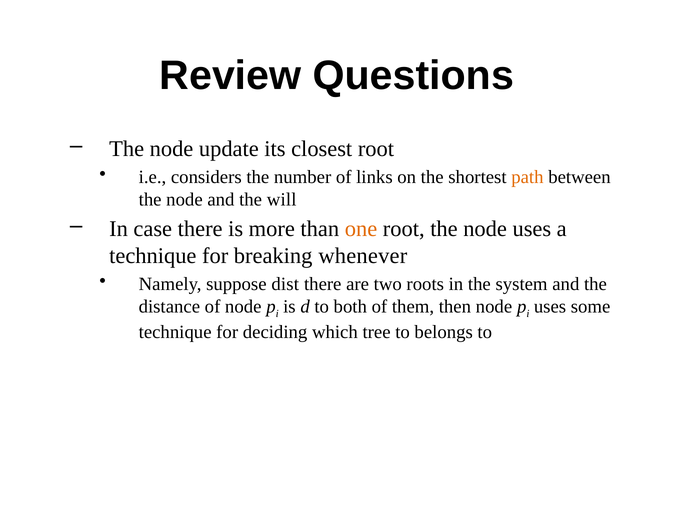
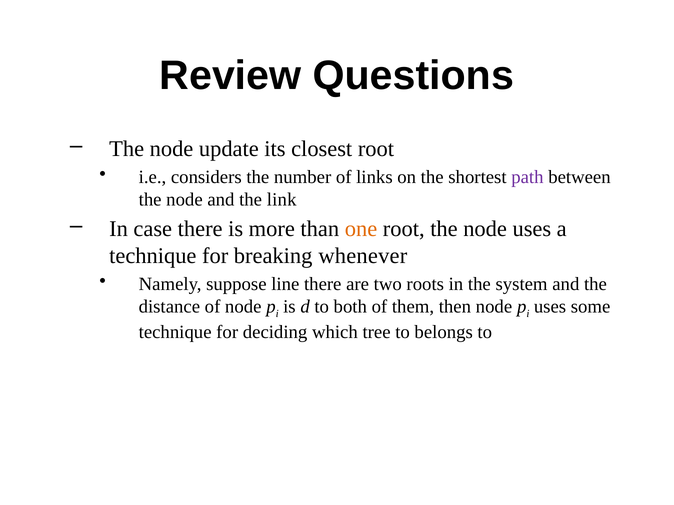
path colour: orange -> purple (527, 177)
will: will -> link (282, 200)
dist: dist -> line (285, 284)
